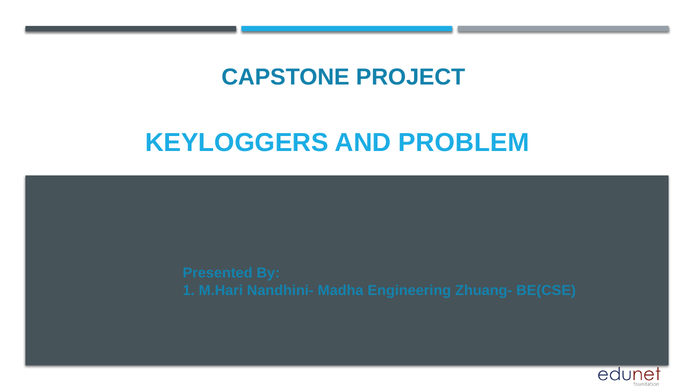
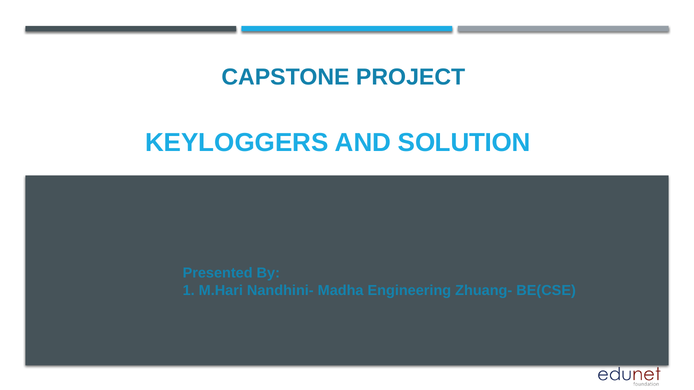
PROBLEM: PROBLEM -> SOLUTION (464, 143)
